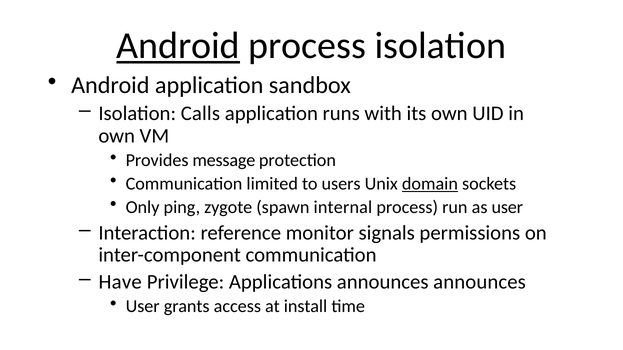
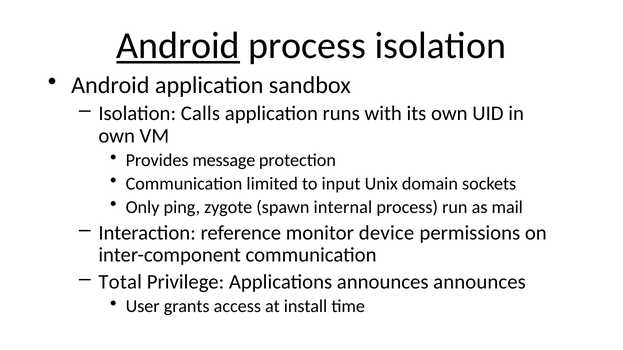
users: users -> input (341, 184)
domain underline: present -> none (430, 184)
as user: user -> mail (507, 207)
signals: signals -> device (387, 233)
Have: Have -> Total (120, 282)
